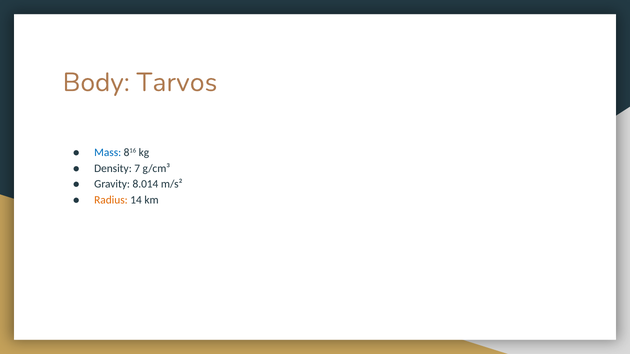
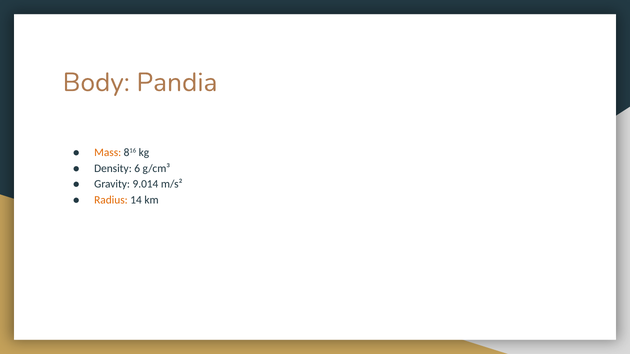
Tarvos: Tarvos -> Pandia (177, 82)
Mass colour: blue -> orange (108, 153)
7: 7 -> 6 (137, 169)
8.014: 8.014 -> 9.014 (145, 184)
